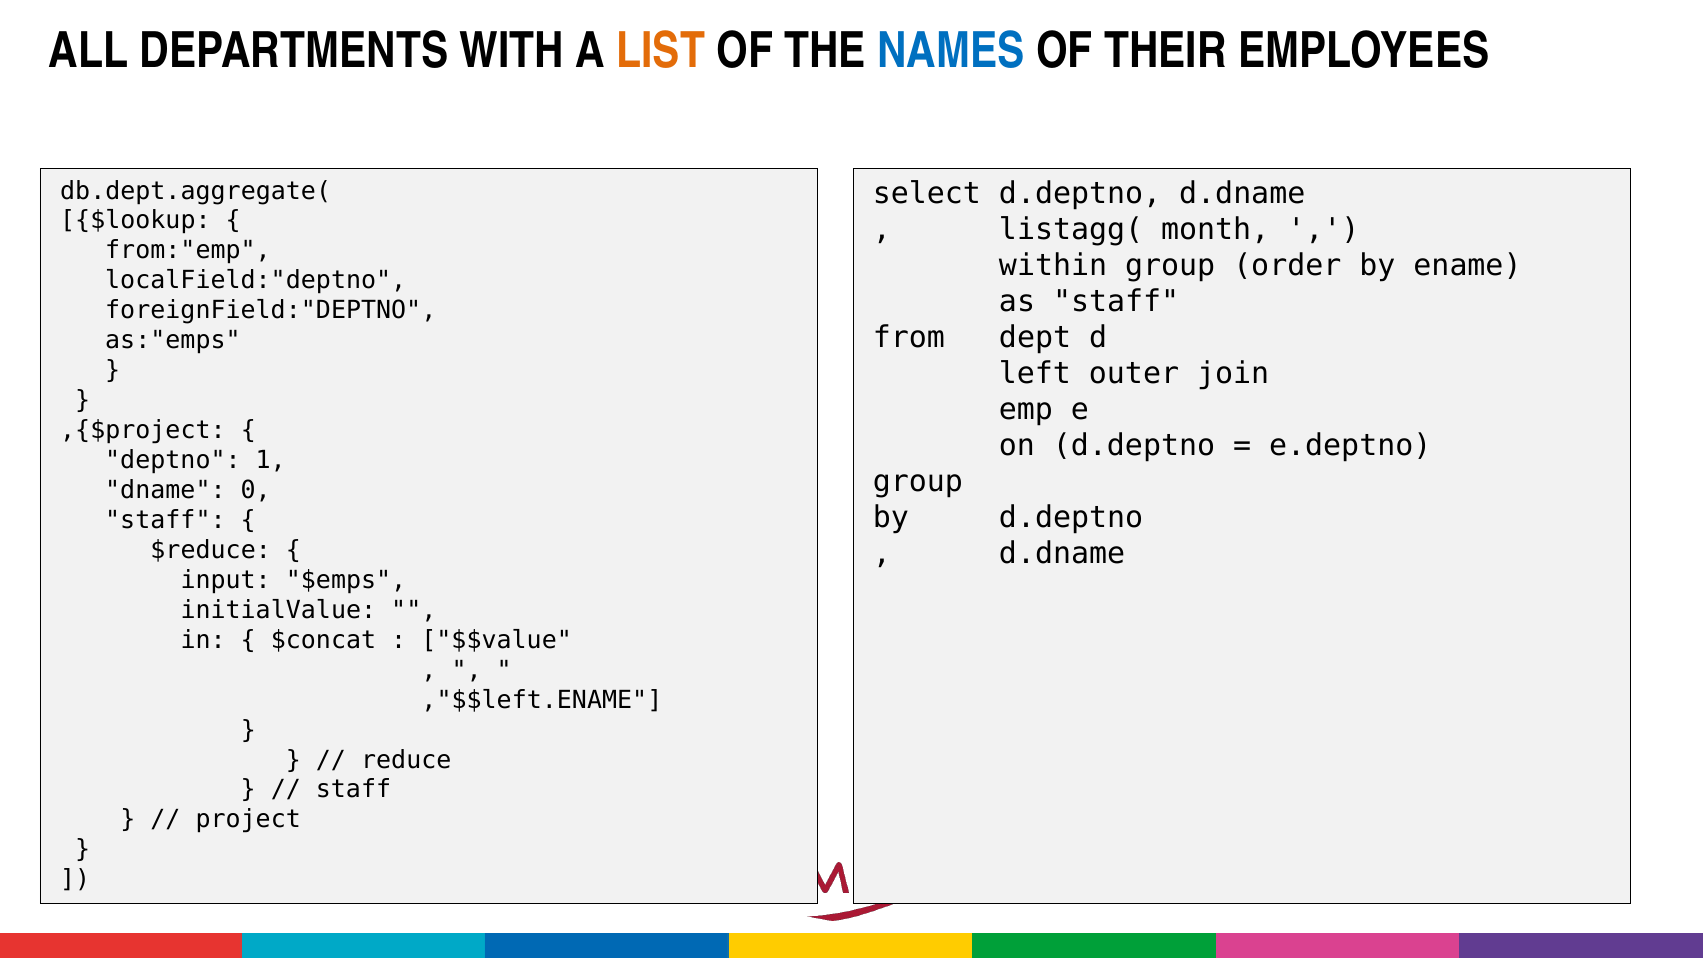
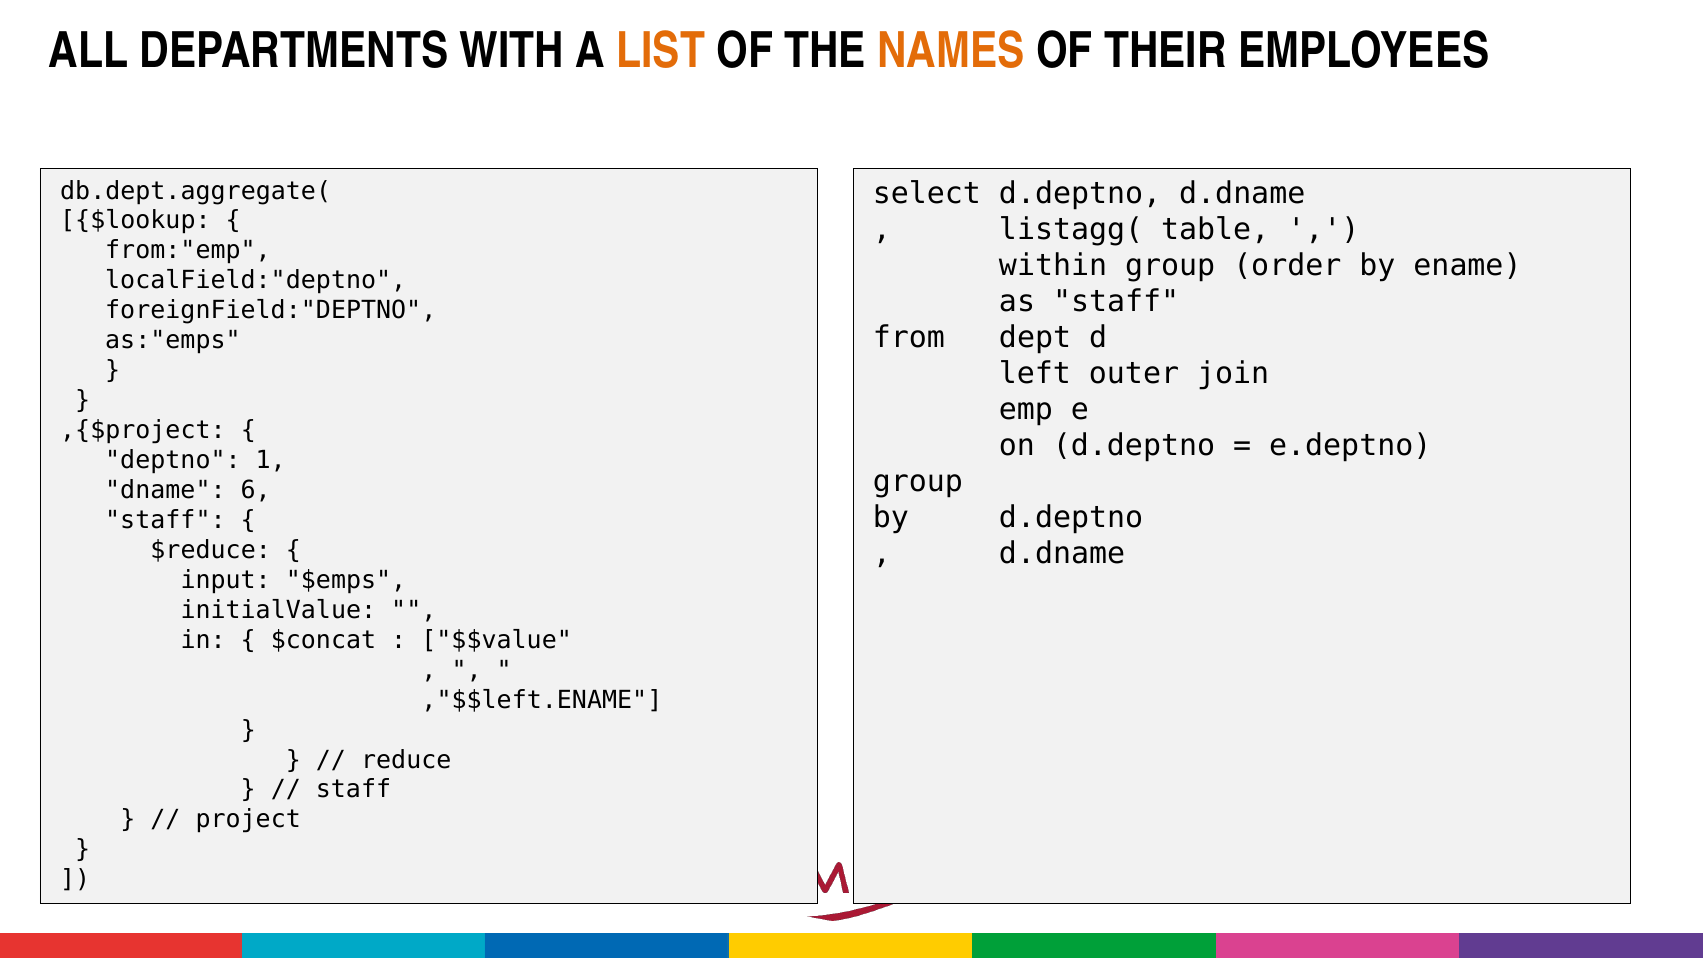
NAMES colour: blue -> orange (951, 51)
month: month -> table (1215, 230)
0: 0 -> 6 (256, 490)
